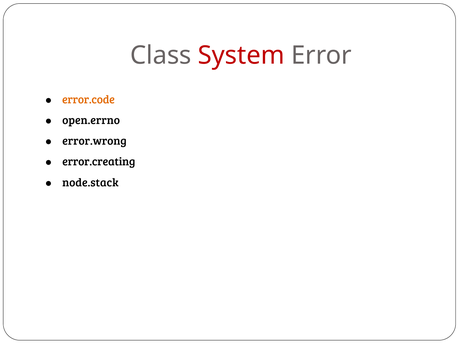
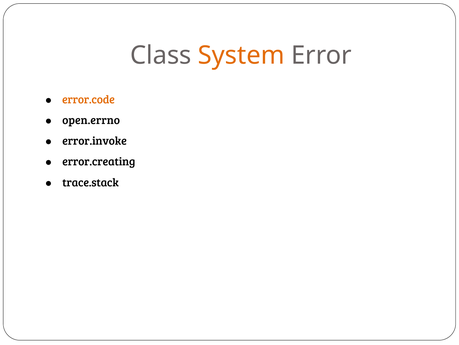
System colour: red -> orange (241, 55)
error.wrong: error.wrong -> error.invoke (94, 141)
node.stack: node.stack -> trace.stack (91, 182)
